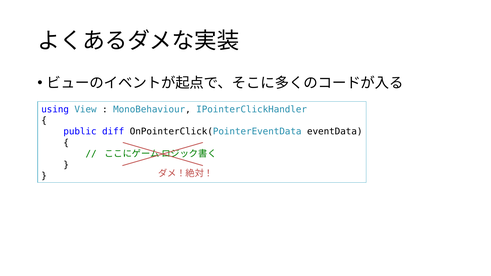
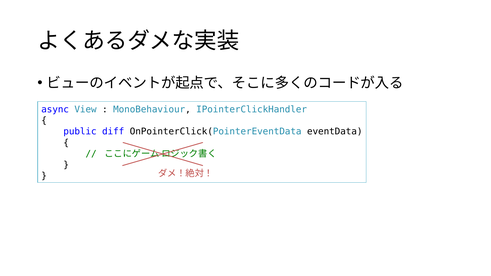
using: using -> async (55, 110)
